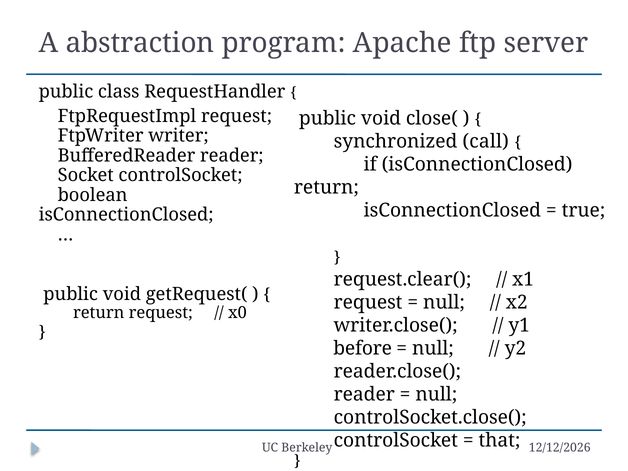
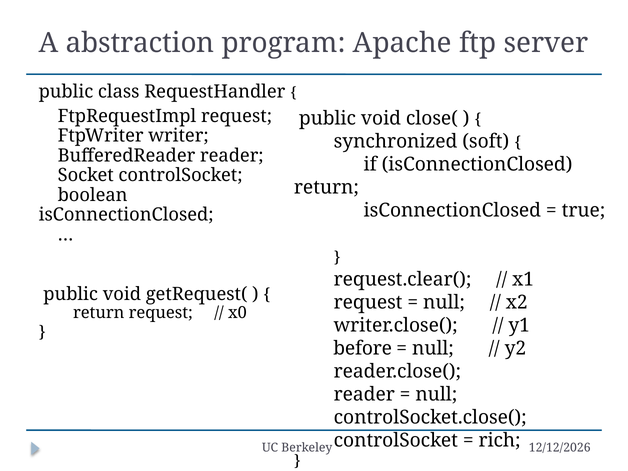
call: call -> soft (486, 141)
that: that -> rich (500, 441)
